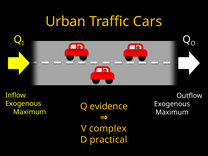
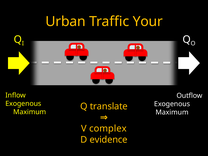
Cars: Cars -> Your (148, 21)
evidence: evidence -> translate (109, 106)
practical: practical -> evidence (109, 140)
